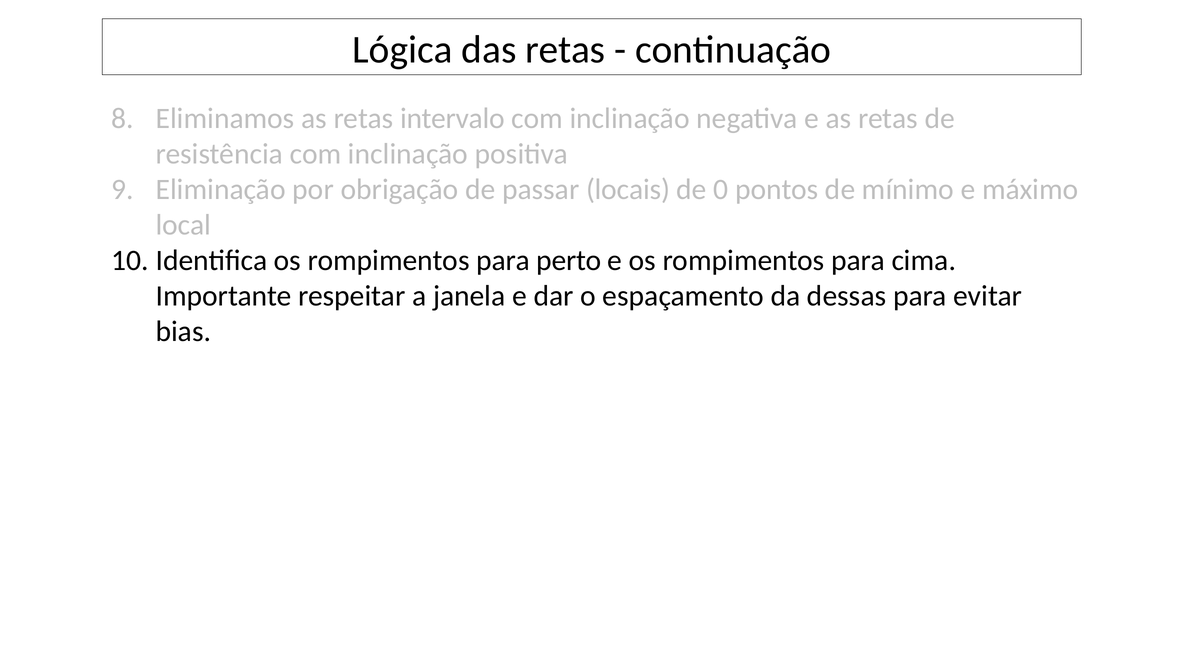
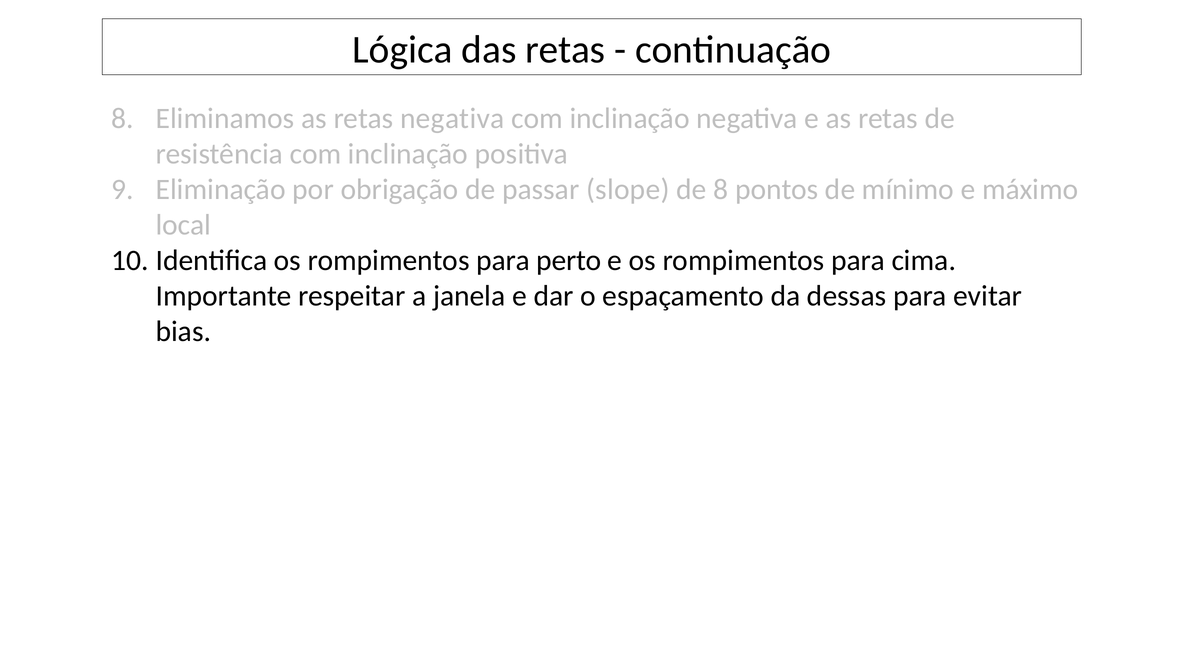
retas intervalo: intervalo -> negativa (452, 118)
locais: locais -> slope (628, 189)
de 0: 0 -> 8 (721, 189)
